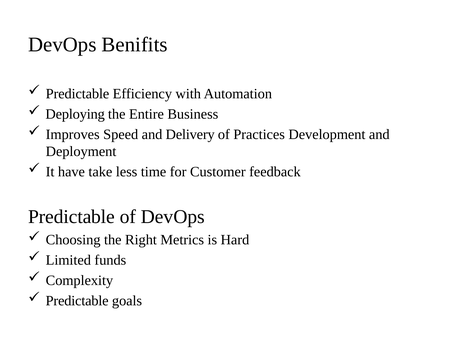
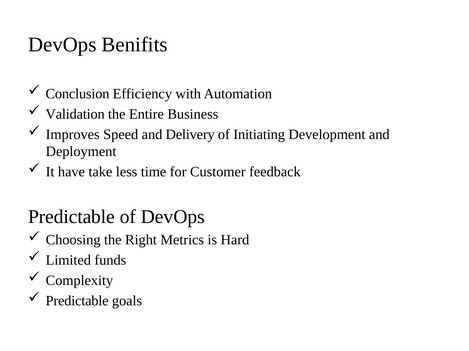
Predictable: Predictable -> Conclusion (78, 94)
Deploying: Deploying -> Validation (75, 114)
Practices: Practices -> Initiating (259, 135)
